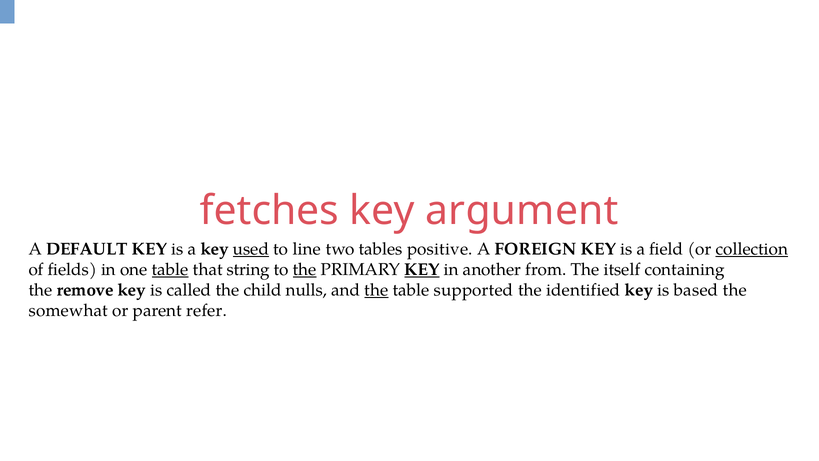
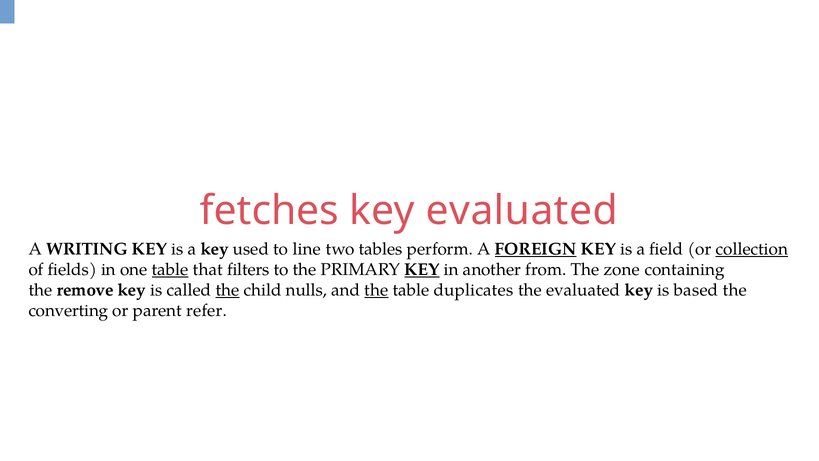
key argument: argument -> evaluated (522, 210)
DEFAULT: DEFAULT -> WRITING (87, 249)
used underline: present -> none (251, 249)
positive: positive -> perform (440, 249)
FOREIGN underline: none -> present (536, 249)
string: string -> filters (248, 270)
the underline: present -> none (305, 270)
itself: itself -> zone (622, 270)
the underline: none -> present (227, 290)
supported: supported -> duplicates (474, 290)
the identified: identified -> evaluated (583, 290)
somewhat: somewhat -> converting (68, 311)
